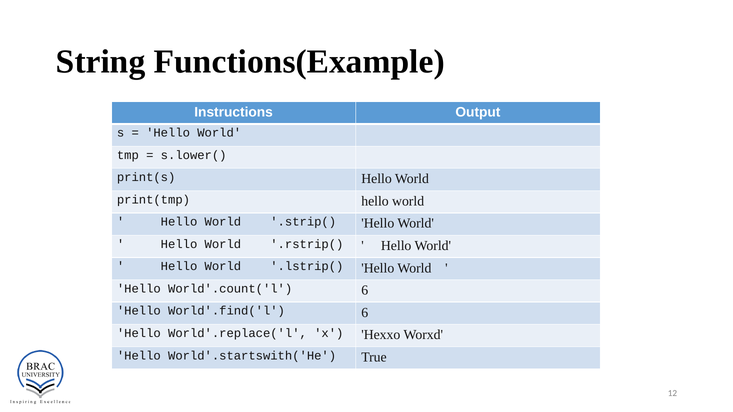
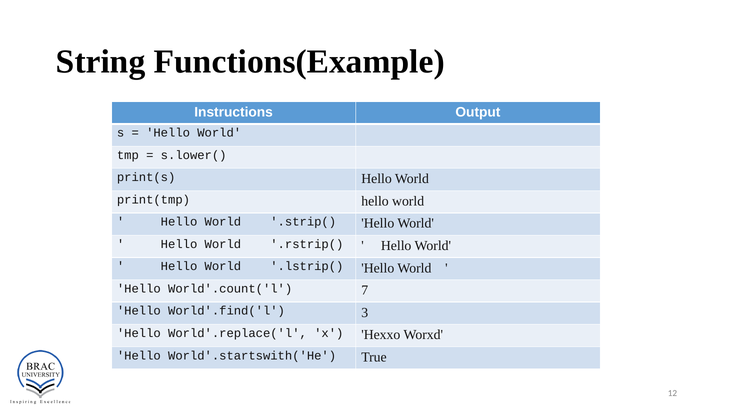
World'.count('l 6: 6 -> 7 (365, 290)
World'.find('l 6: 6 -> 3 (365, 313)
